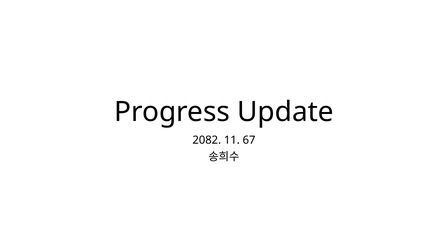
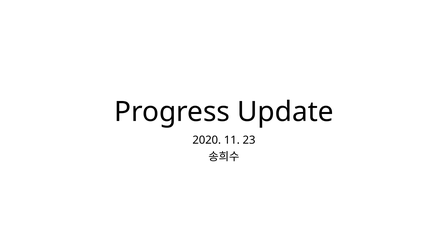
2082: 2082 -> 2020 (207, 140)
67: 67 -> 23 (249, 140)
